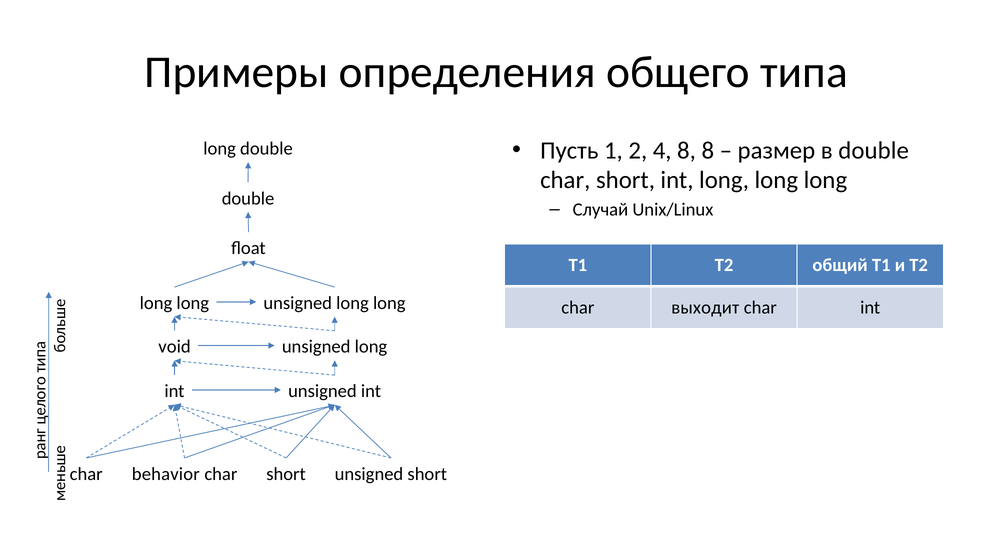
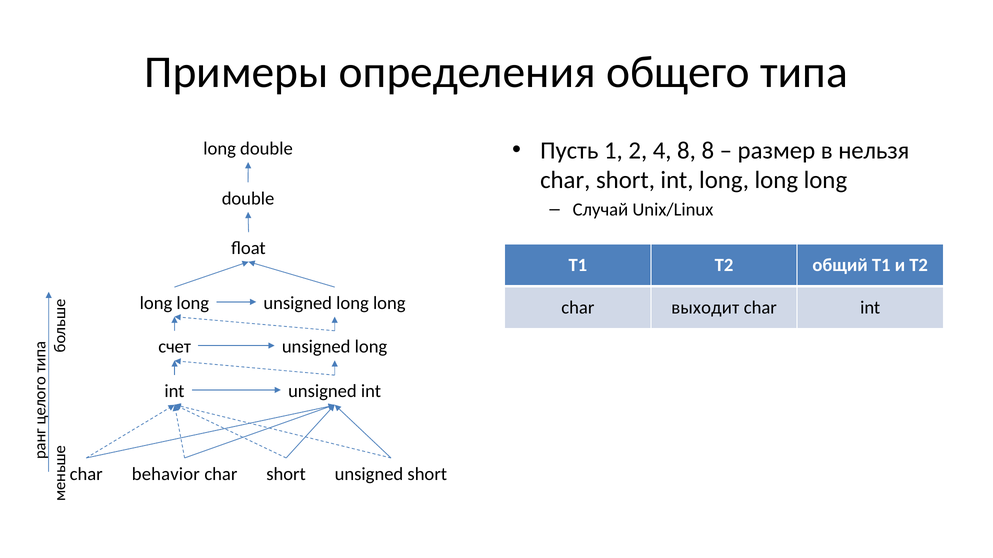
в double: double -> нельзя (874, 151)
void: void -> счет (175, 347)
